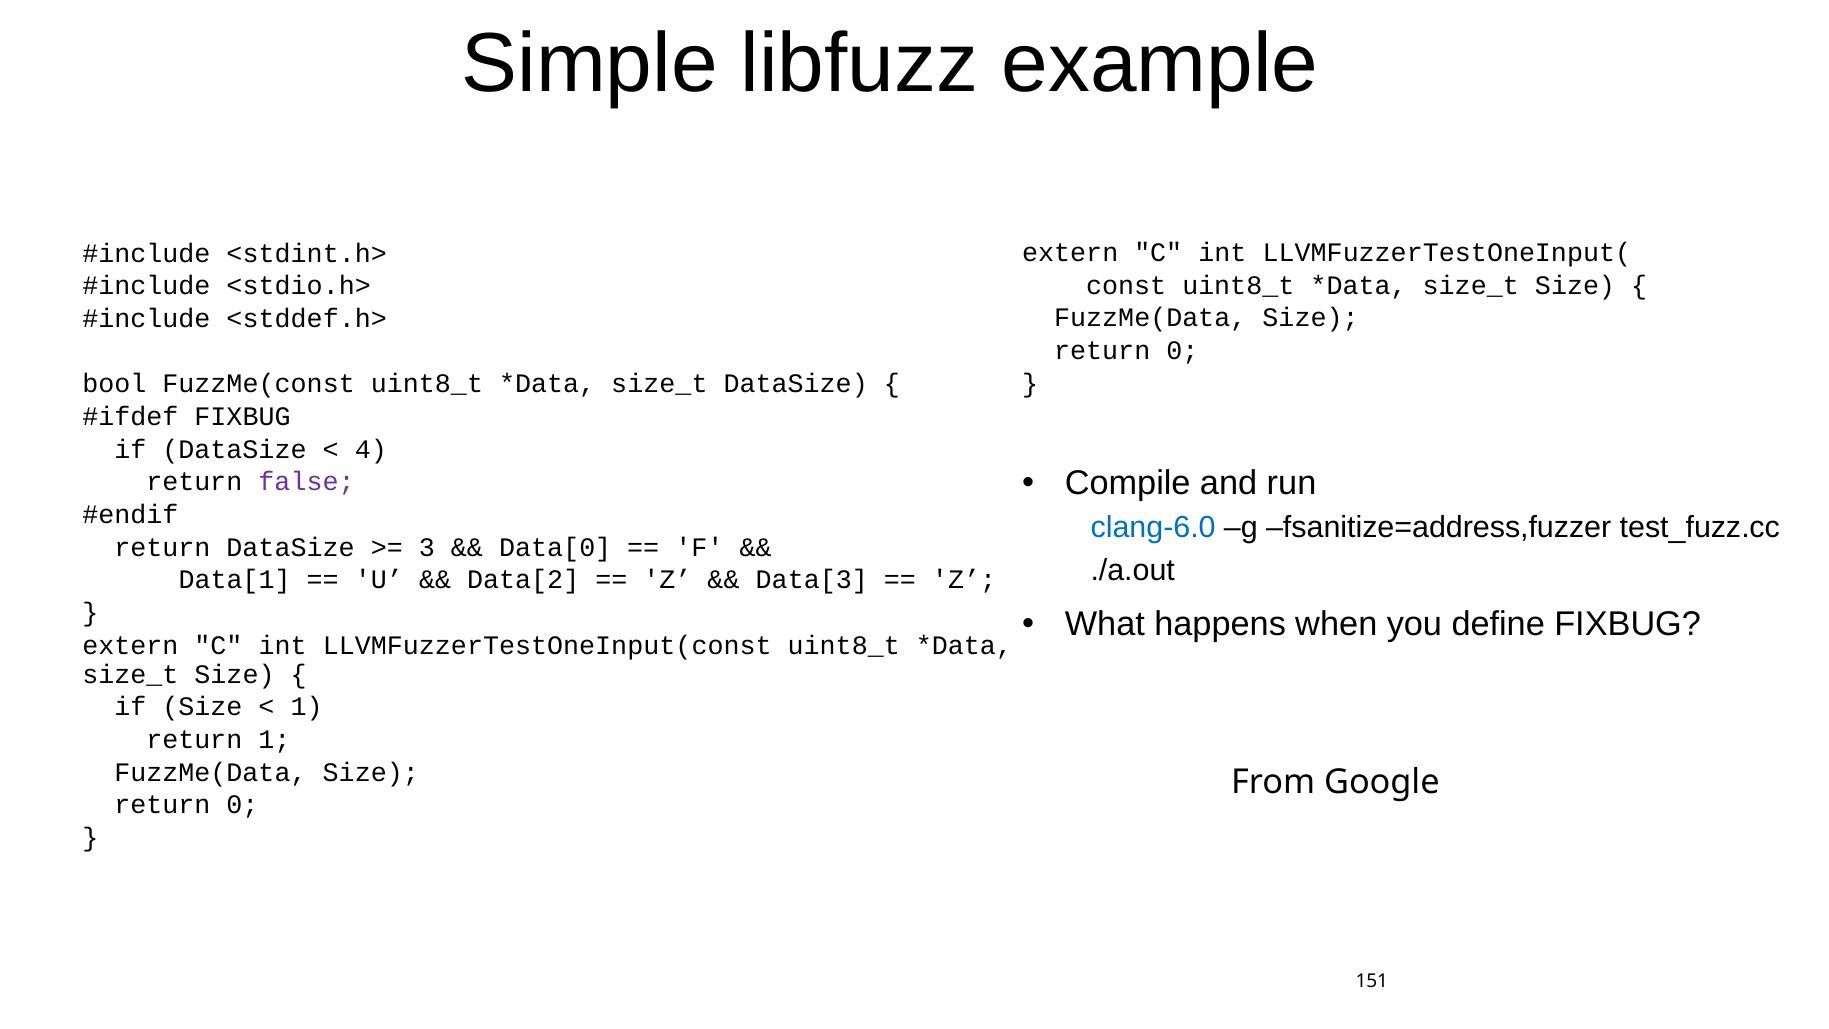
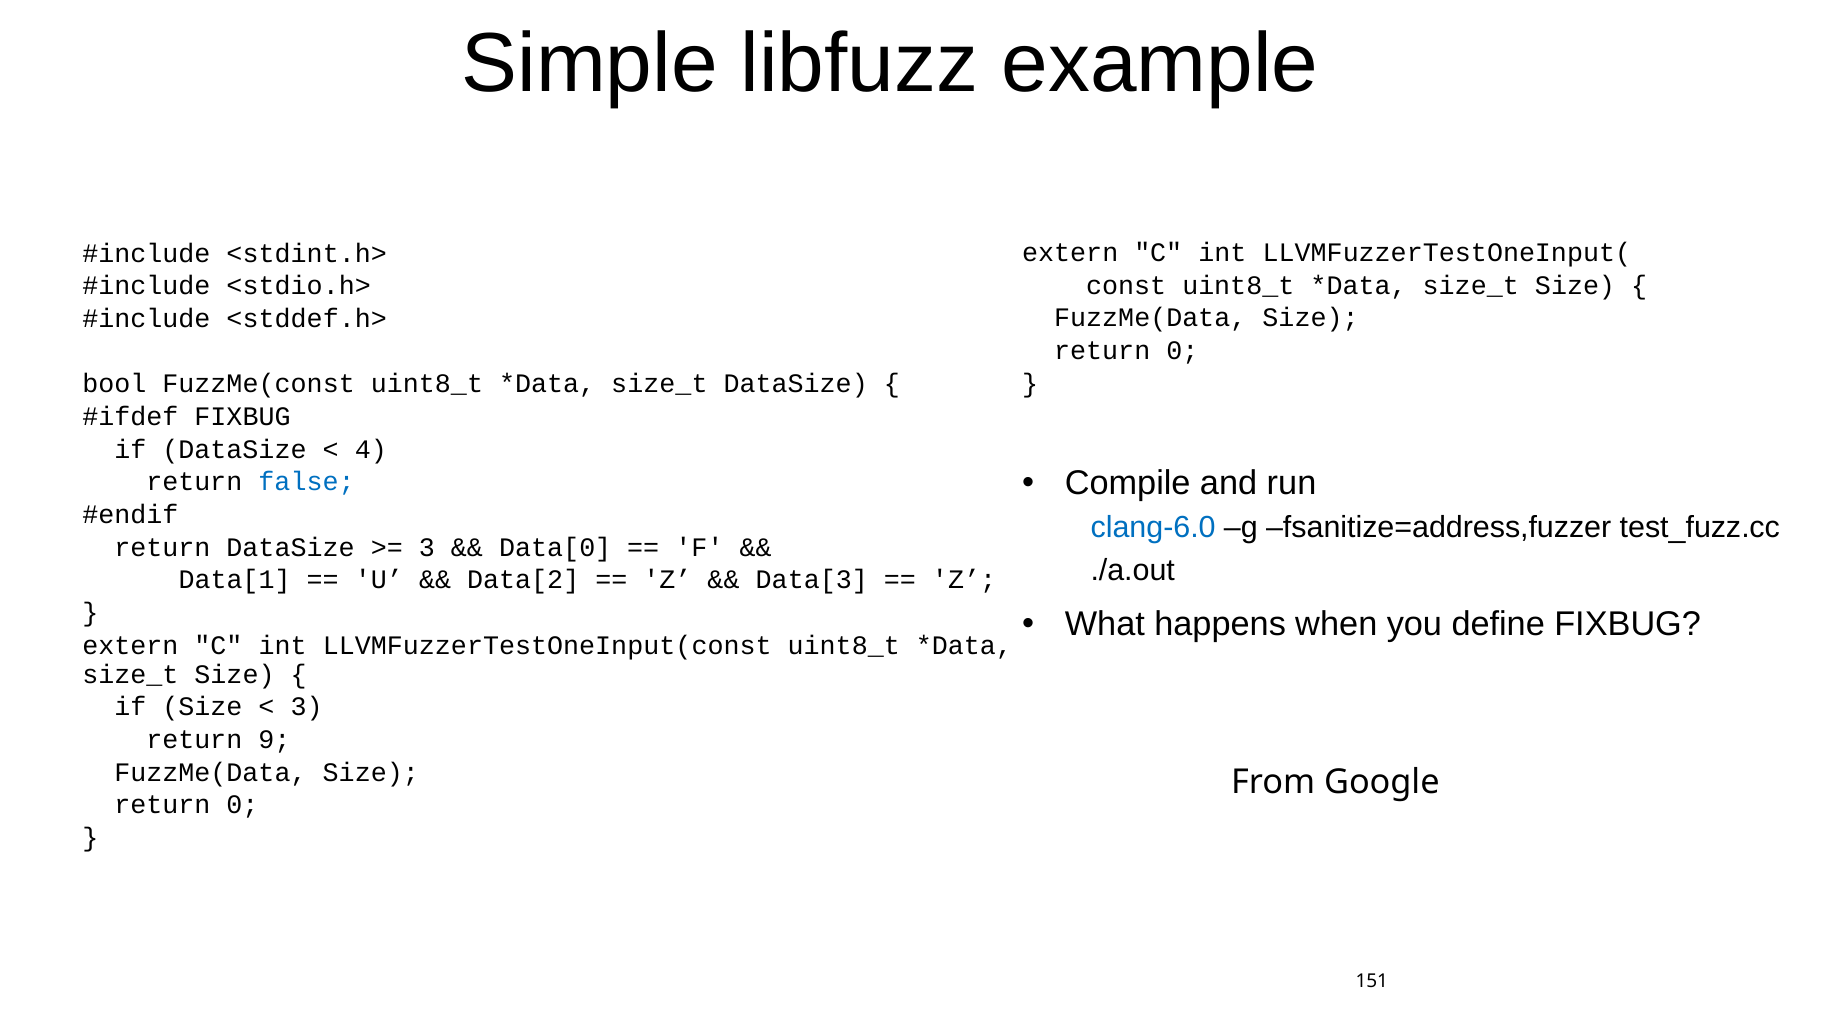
false colour: purple -> blue (307, 482)
1: 1 -> 3 (307, 707)
return 1: 1 -> 9 (274, 740)
